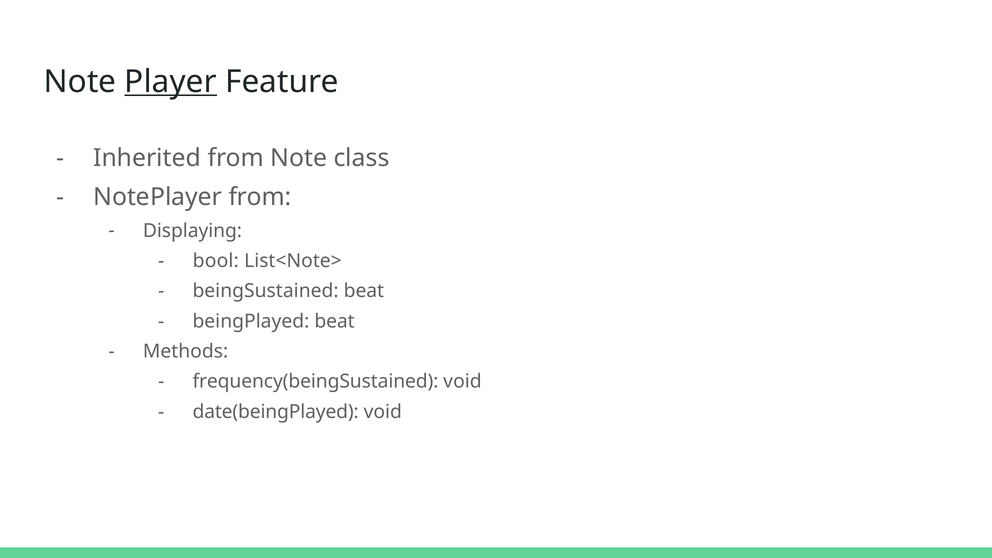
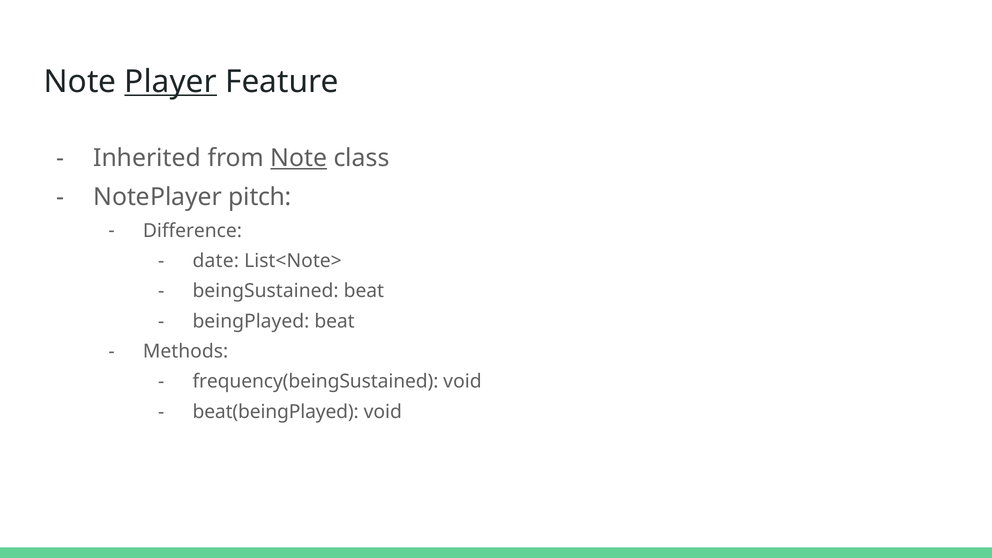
Note underline: none -> present (299, 158)
NotePlayer from: from -> pitch (260, 197)
Displaying: Displaying -> Difference (192, 231)
bool: bool -> date (216, 261)
date(beingPlayed: date(beingPlayed -> beat(beingPlayed (276, 412)
